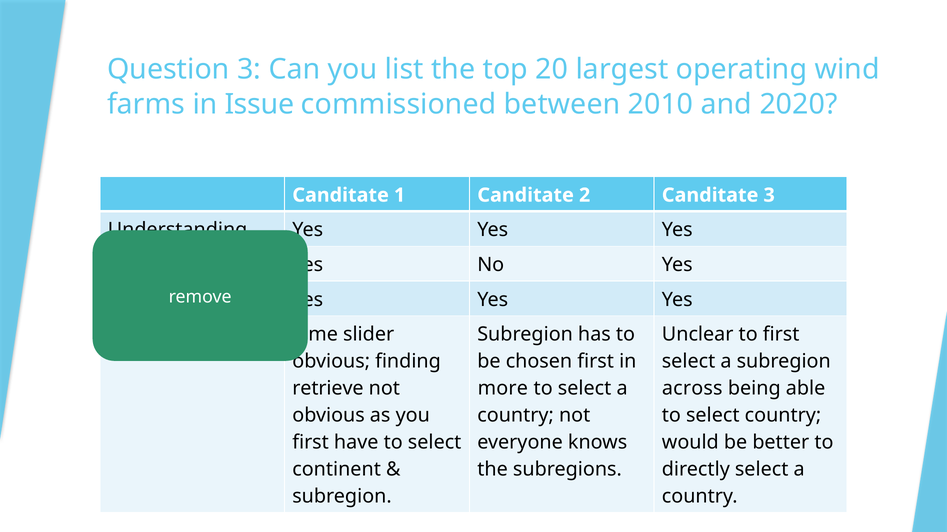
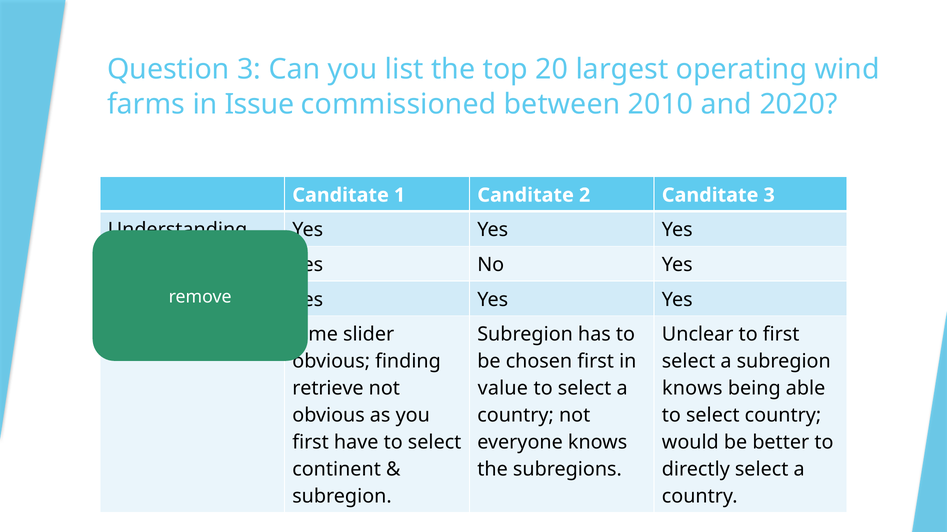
more: more -> value (503, 389)
across: across -> knows (692, 389)
